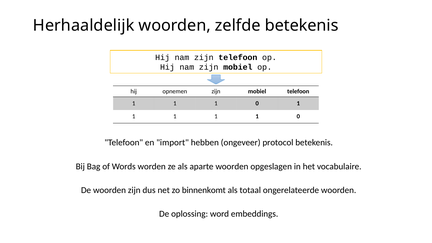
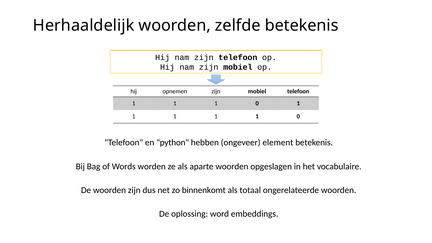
import: import -> python (173, 143)
protocol: protocol -> element (278, 143)
